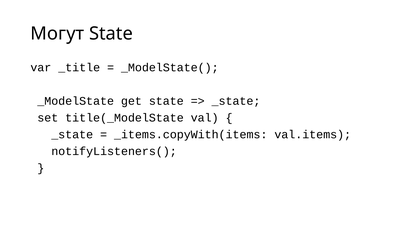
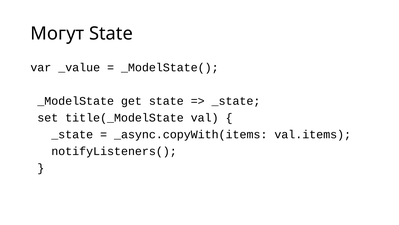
_title: _title -> _value (79, 67)
_items.copyWith(items: _items.copyWith(items -> _async.copyWith(items (191, 134)
